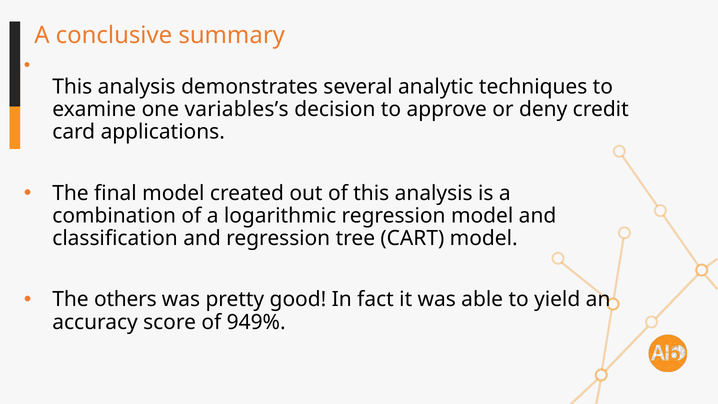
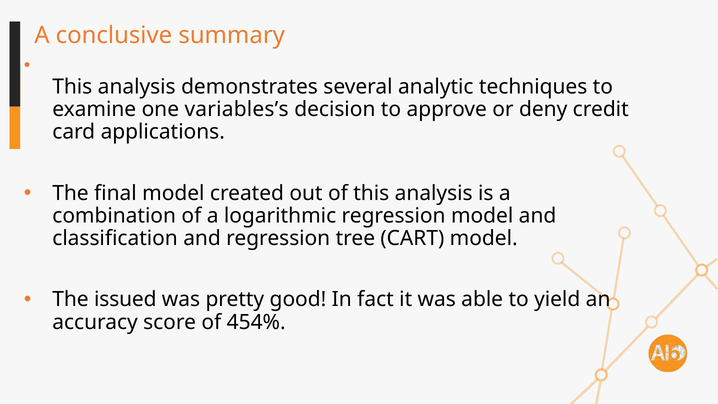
others: others -> issued (125, 299)
949%: 949% -> 454% (256, 322)
